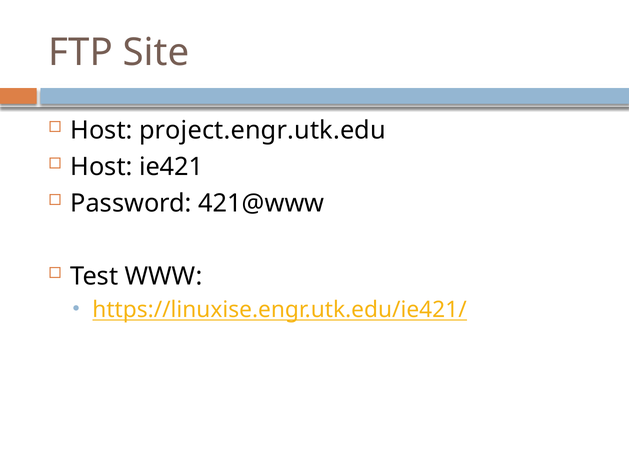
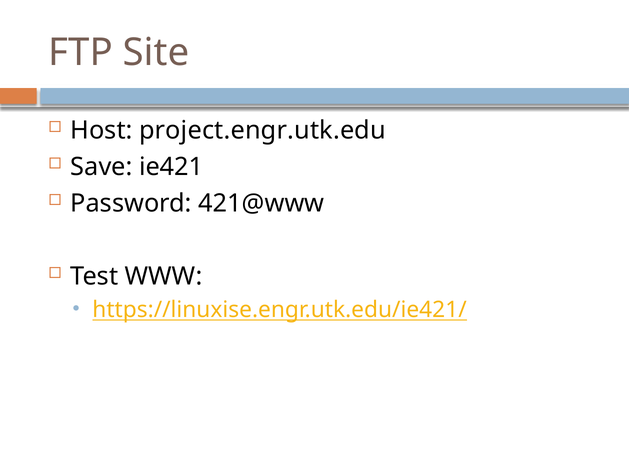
Host: Host -> Save (101, 167)
